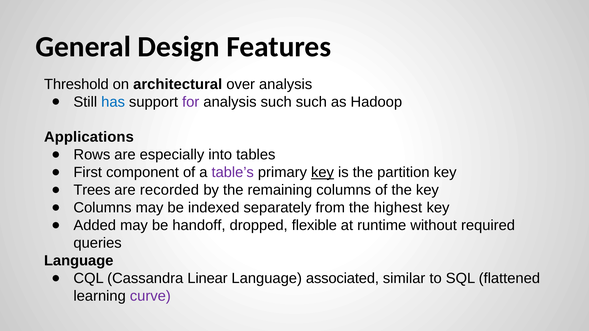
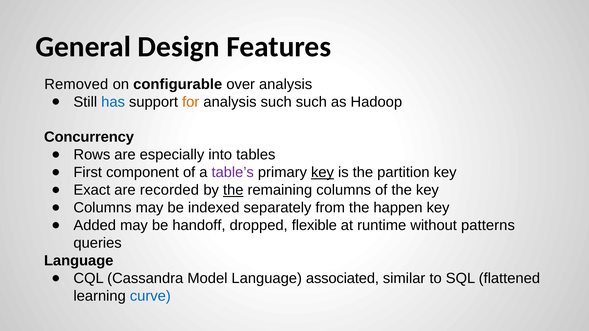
Threshold: Threshold -> Removed (76, 84)
architectural: architectural -> configurable (178, 84)
for colour: purple -> orange (191, 102)
Applications: Applications -> Concurrency (89, 137)
Trees: Trees -> Exact (92, 190)
the underline: none -> present (233, 190)
highest: highest -> happen (398, 208)
required: required -> patterns (488, 226)
Linear: Linear -> Model (207, 279)
curve colour: purple -> blue (150, 296)
